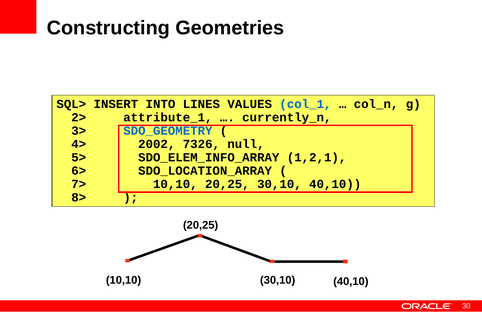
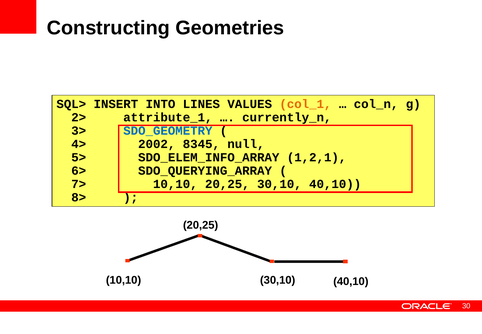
col_1 colour: blue -> orange (305, 104)
7326: 7326 -> 8345 (201, 144)
SDO_LOCATION_ARRAY: SDO_LOCATION_ARRAY -> SDO_QUERYING_ARRAY (205, 171)
